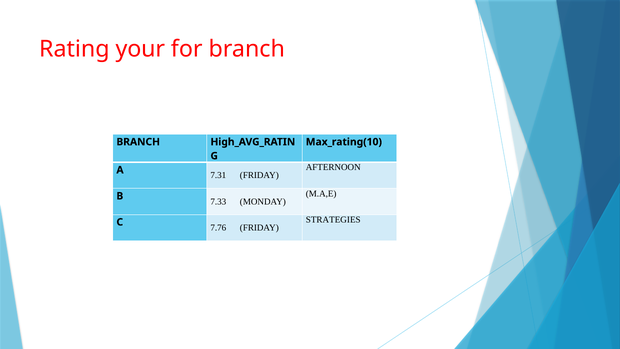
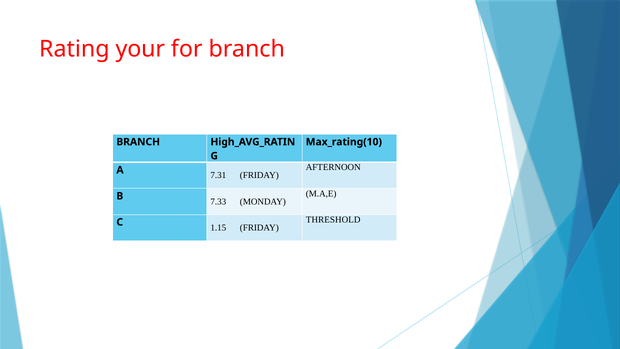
STRATEGIES: STRATEGIES -> THRESHOLD (333, 219)
7.76: 7.76 -> 1.15 (218, 227)
